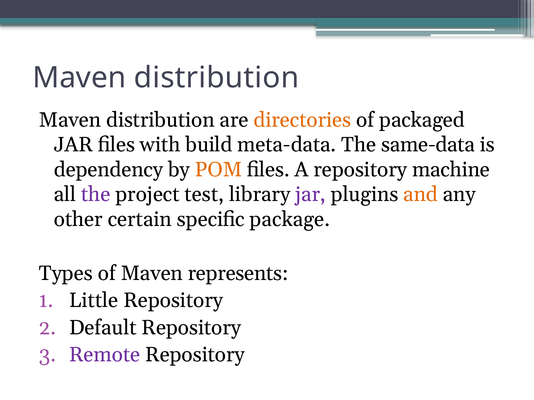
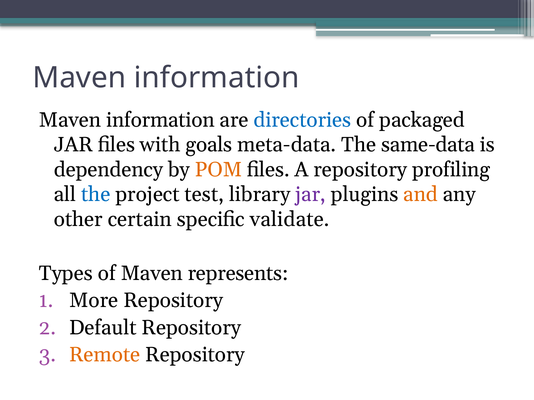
distribution: distribution -> information (217, 78)
distribution: distribution -> information (160, 120)
directories colour: orange -> blue (302, 120)
build: build -> goals (209, 145)
machine: machine -> profiling (451, 170)
the colour: purple -> blue (96, 195)
package: package -> validate (290, 220)
Little: Little -> More (94, 301)
Remote colour: purple -> orange (105, 355)
